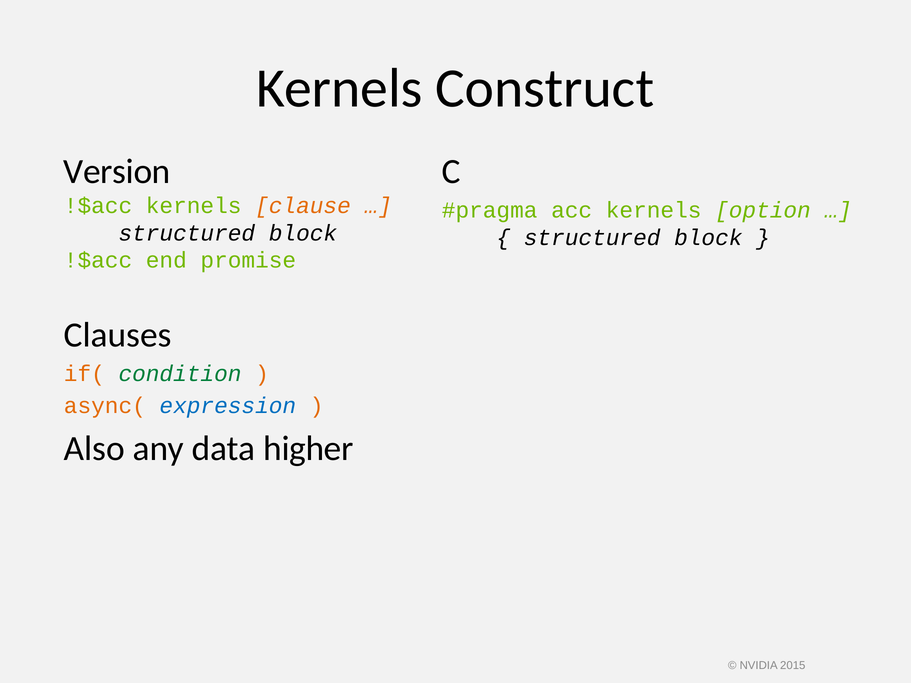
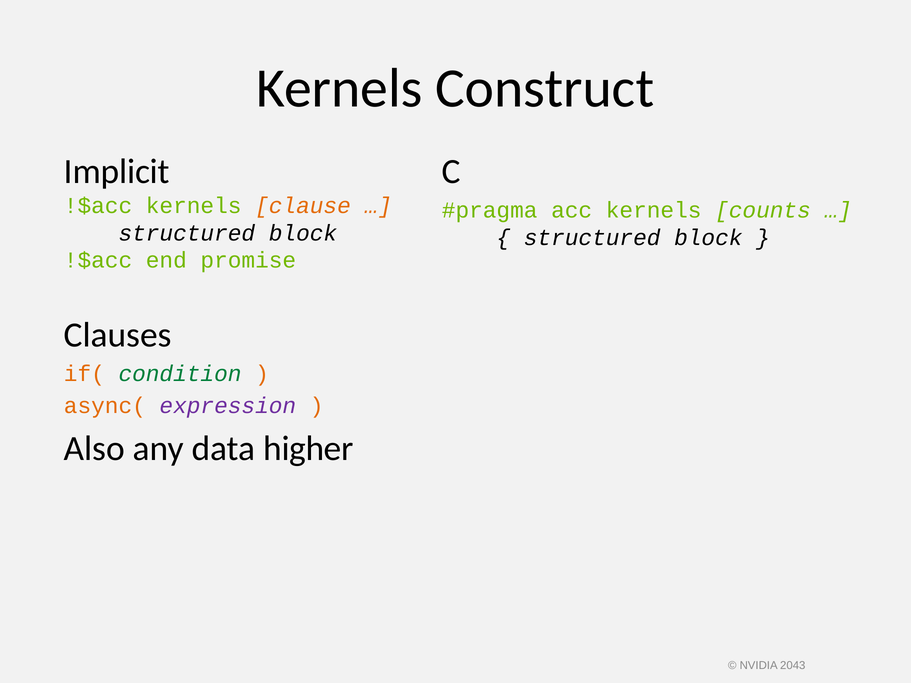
Version: Version -> Implicit (117, 172)
option: option -> counts (763, 210)
expression colour: blue -> purple (228, 406)
2015: 2015 -> 2043 (793, 666)
